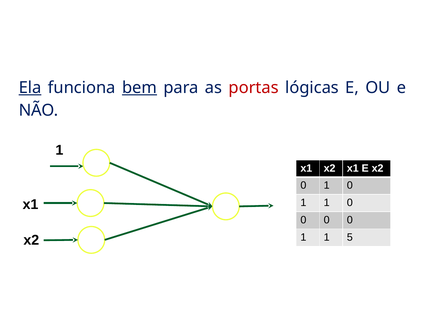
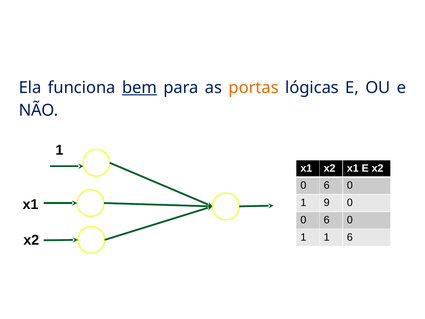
Ela underline: present -> none (30, 88)
portas colour: red -> orange (254, 88)
1: 1 -> 6 (327, 185)
1: 1 -> 9 (327, 203)
0: 0 -> 6 (327, 220)
1 5: 5 -> 6 (350, 237)
